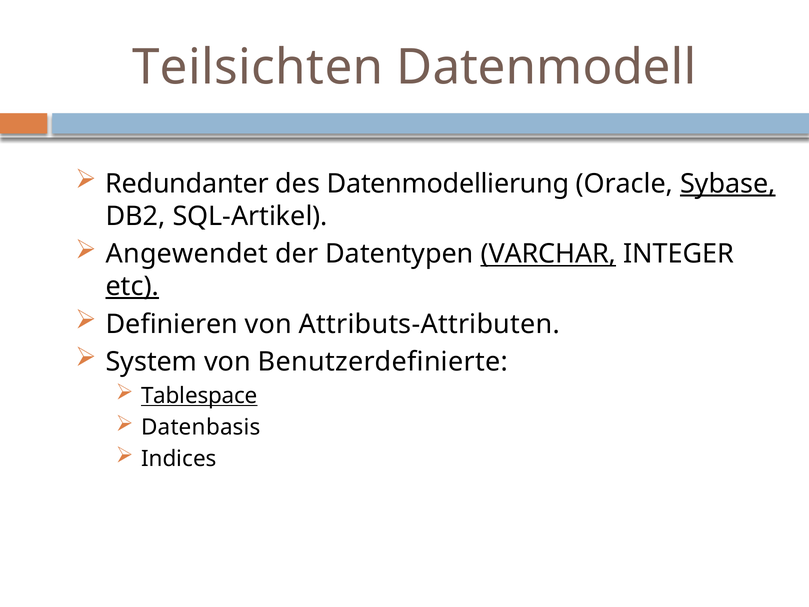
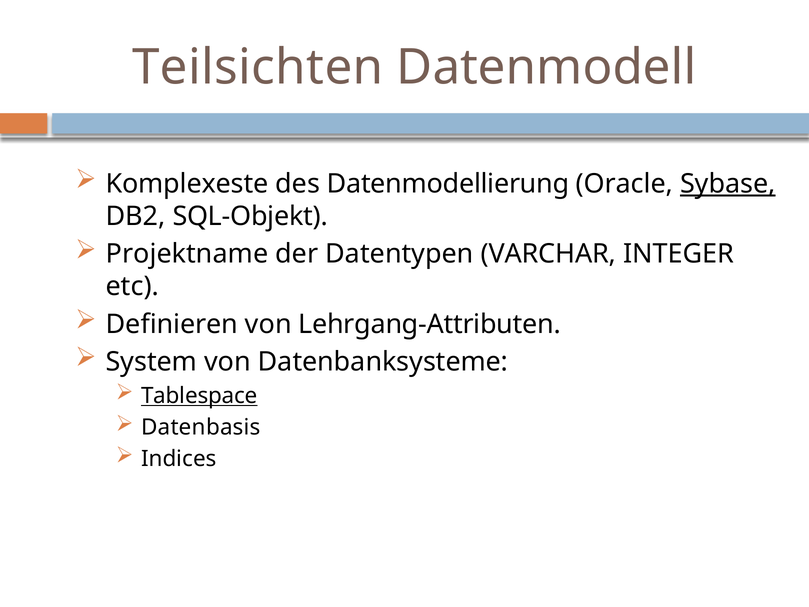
Redundanter: Redundanter -> Komplexeste (187, 184)
SQL-Artikel: SQL-Artikel -> SQL-Objekt (250, 216)
Angewendet: Angewendet -> Projektname (187, 254)
VARCHAR underline: present -> none (548, 254)
etc underline: present -> none (132, 286)
Attributs-Attributen: Attributs-Attributen -> Lehrgang-Attributen (430, 324)
Benutzerdefinierte: Benutzerdefinierte -> Datenbanksysteme (383, 362)
